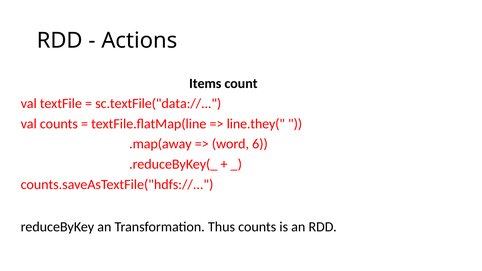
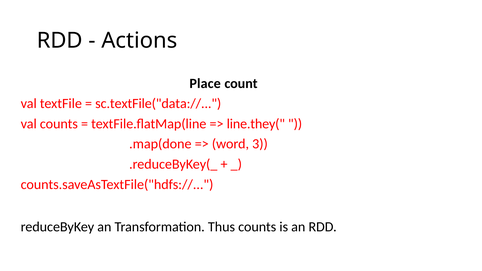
Items: Items -> Place (205, 84)
.map(away: .map(away -> .map(done (160, 144)
6: 6 -> 3 (260, 144)
